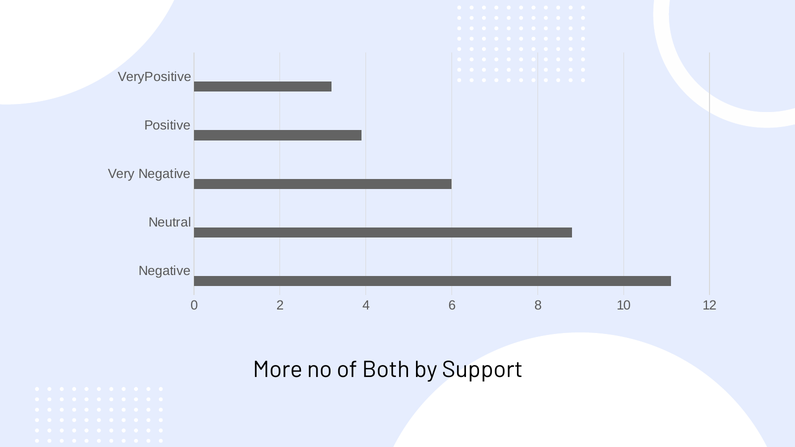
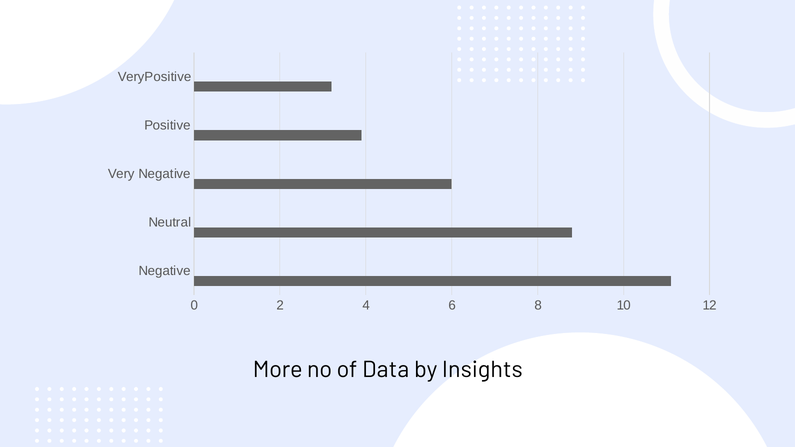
Both: Both -> Data (386, 370)
Support: Support -> Insights (482, 370)
